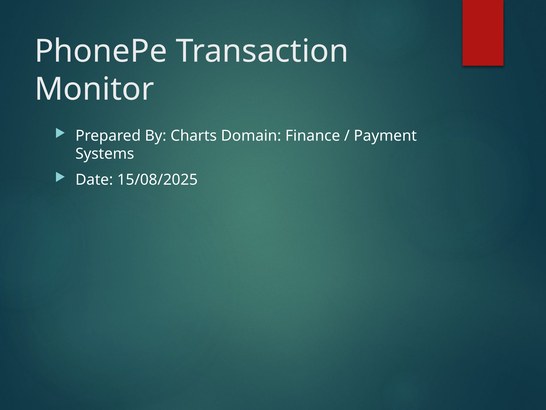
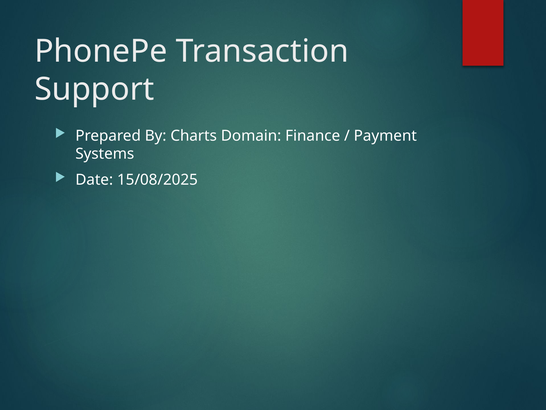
Monitor: Monitor -> Support (94, 89)
